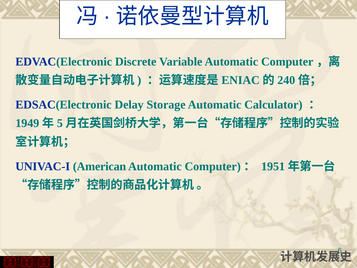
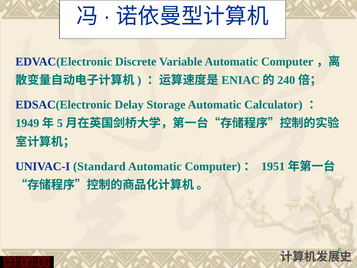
American: American -> Standard (99, 166)
